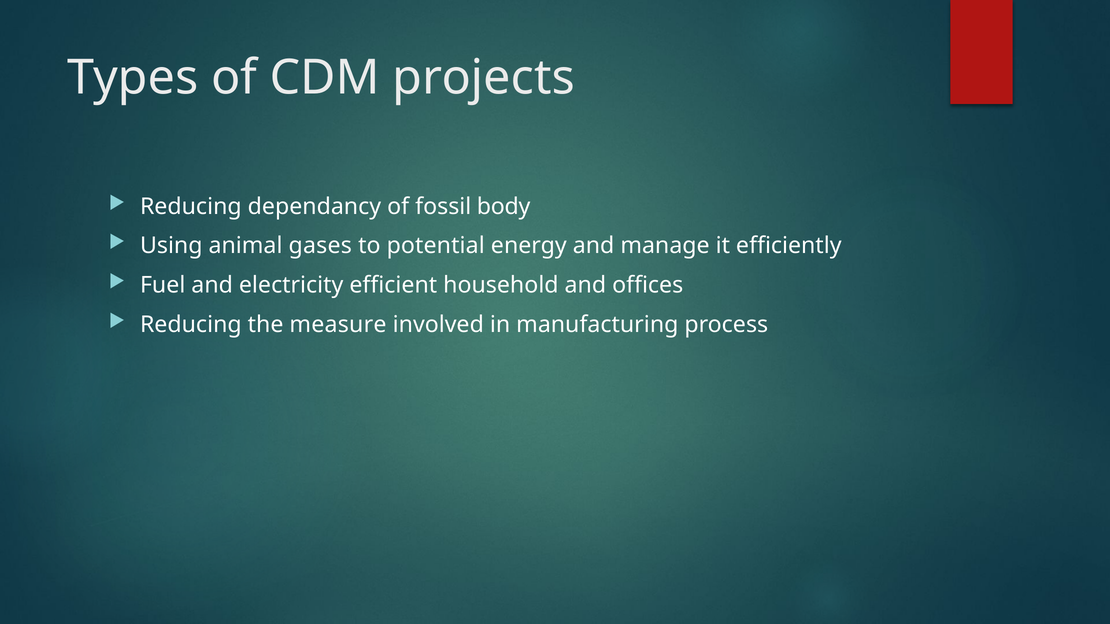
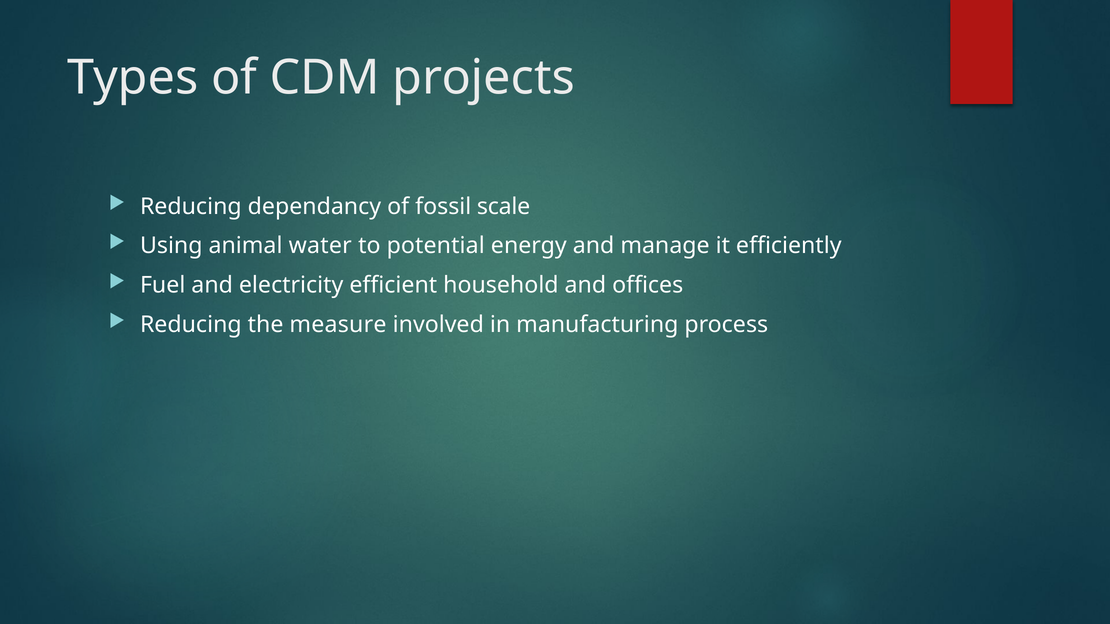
body: body -> scale (504, 207)
gases: gases -> water (320, 246)
